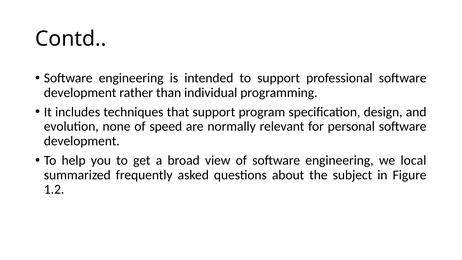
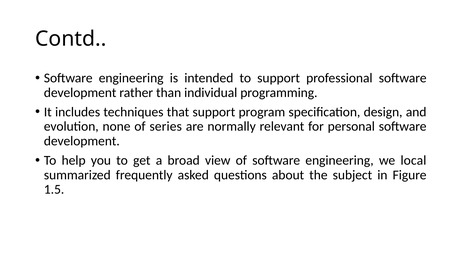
speed: speed -> series (166, 126)
1.2: 1.2 -> 1.5 (54, 189)
